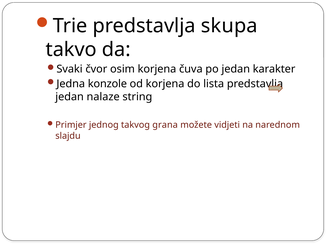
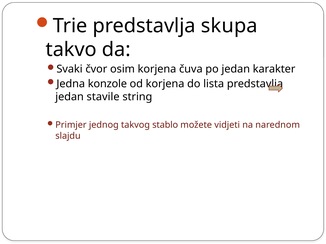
nalaze: nalaze -> stavile (103, 97)
grana: grana -> stablo (165, 125)
